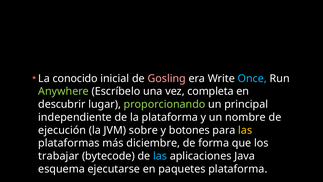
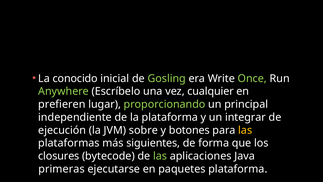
Gosling colour: pink -> light green (167, 78)
Once colour: light blue -> light green (252, 78)
completa: completa -> cualquier (211, 91)
descubrir: descubrir -> prefieren (62, 104)
nombre: nombre -> integrar (245, 117)
diciembre: diciembre -> siguientes (153, 143)
trabajar: trabajar -> closures (59, 156)
las colour: light blue -> light green (160, 156)
esquema: esquema -> primeras (62, 169)
